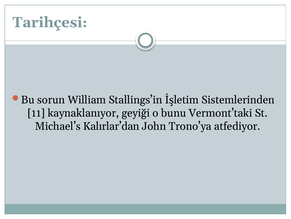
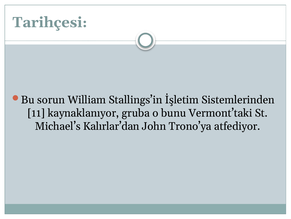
geyiği: geyiği -> gruba (136, 113)
